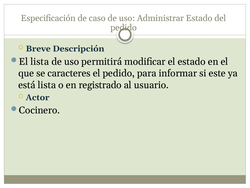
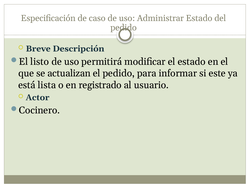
El lista: lista -> listo (40, 61)
caracteres: caracteres -> actualizan (69, 73)
